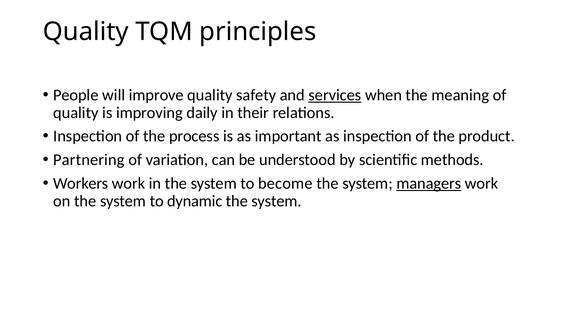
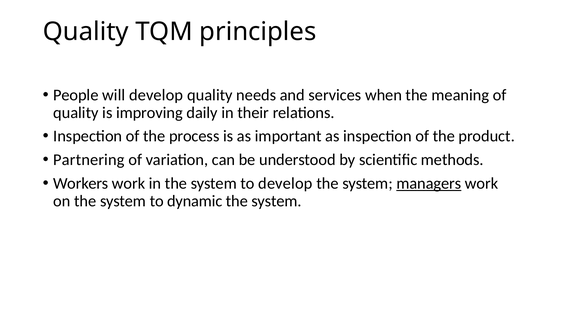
will improve: improve -> develop (156, 95)
safety: safety -> needs (256, 95)
services underline: present -> none (335, 95)
to become: become -> develop (285, 183)
